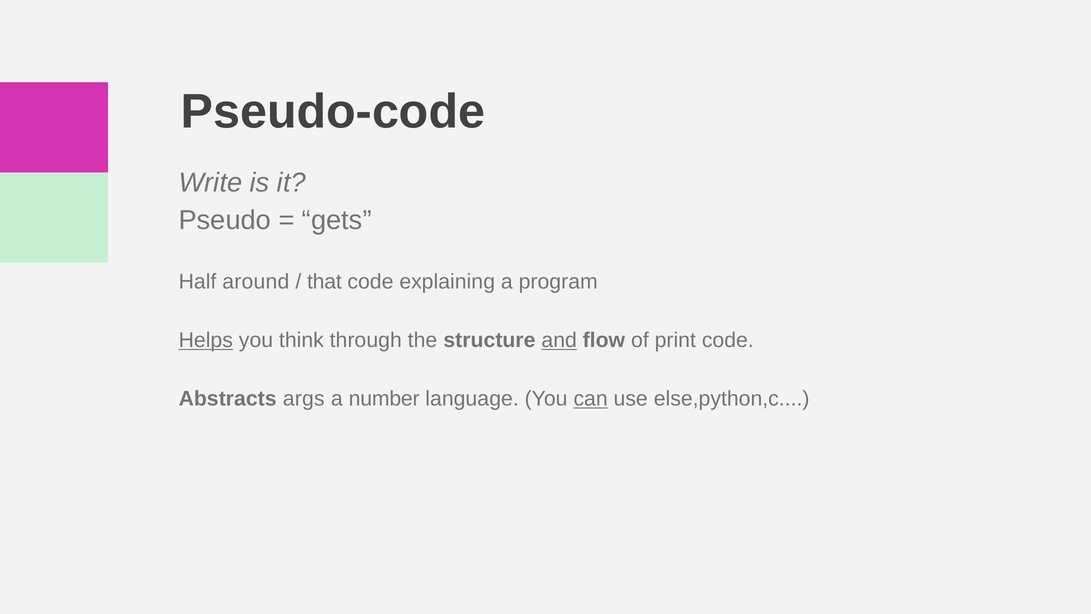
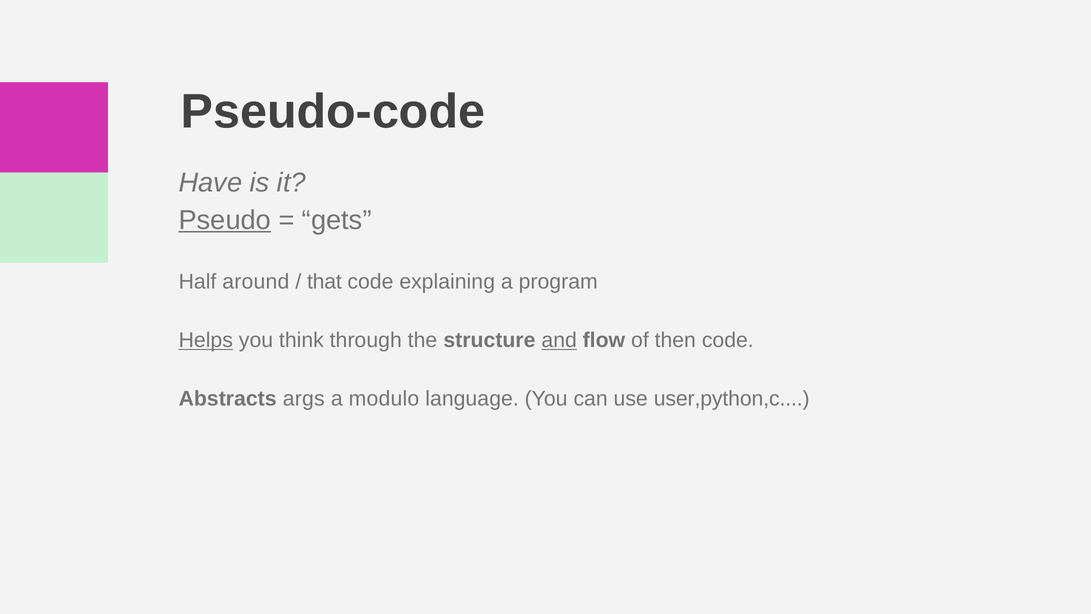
Write: Write -> Have (210, 182)
Pseudo underline: none -> present (225, 220)
print: print -> then (675, 340)
number: number -> modulo (384, 399)
can underline: present -> none (591, 399)
else,python,c: else,python,c -> user,python,c (732, 399)
